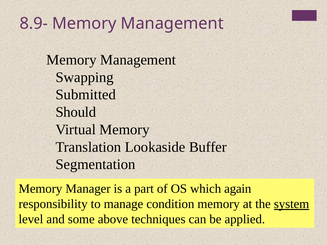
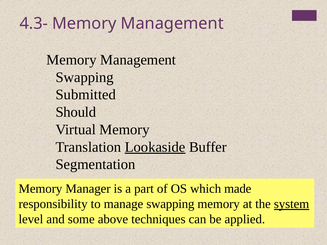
8.9-: 8.9- -> 4.3- (34, 23)
Lookaside underline: none -> present (155, 147)
again: again -> made (238, 189)
manage condition: condition -> swapping (170, 204)
